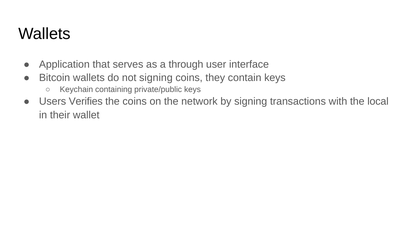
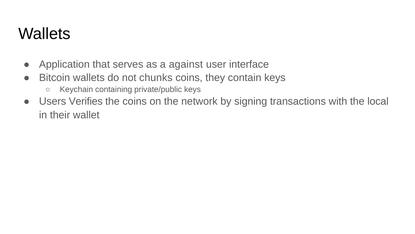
through: through -> against (186, 64)
not signing: signing -> chunks (156, 78)
